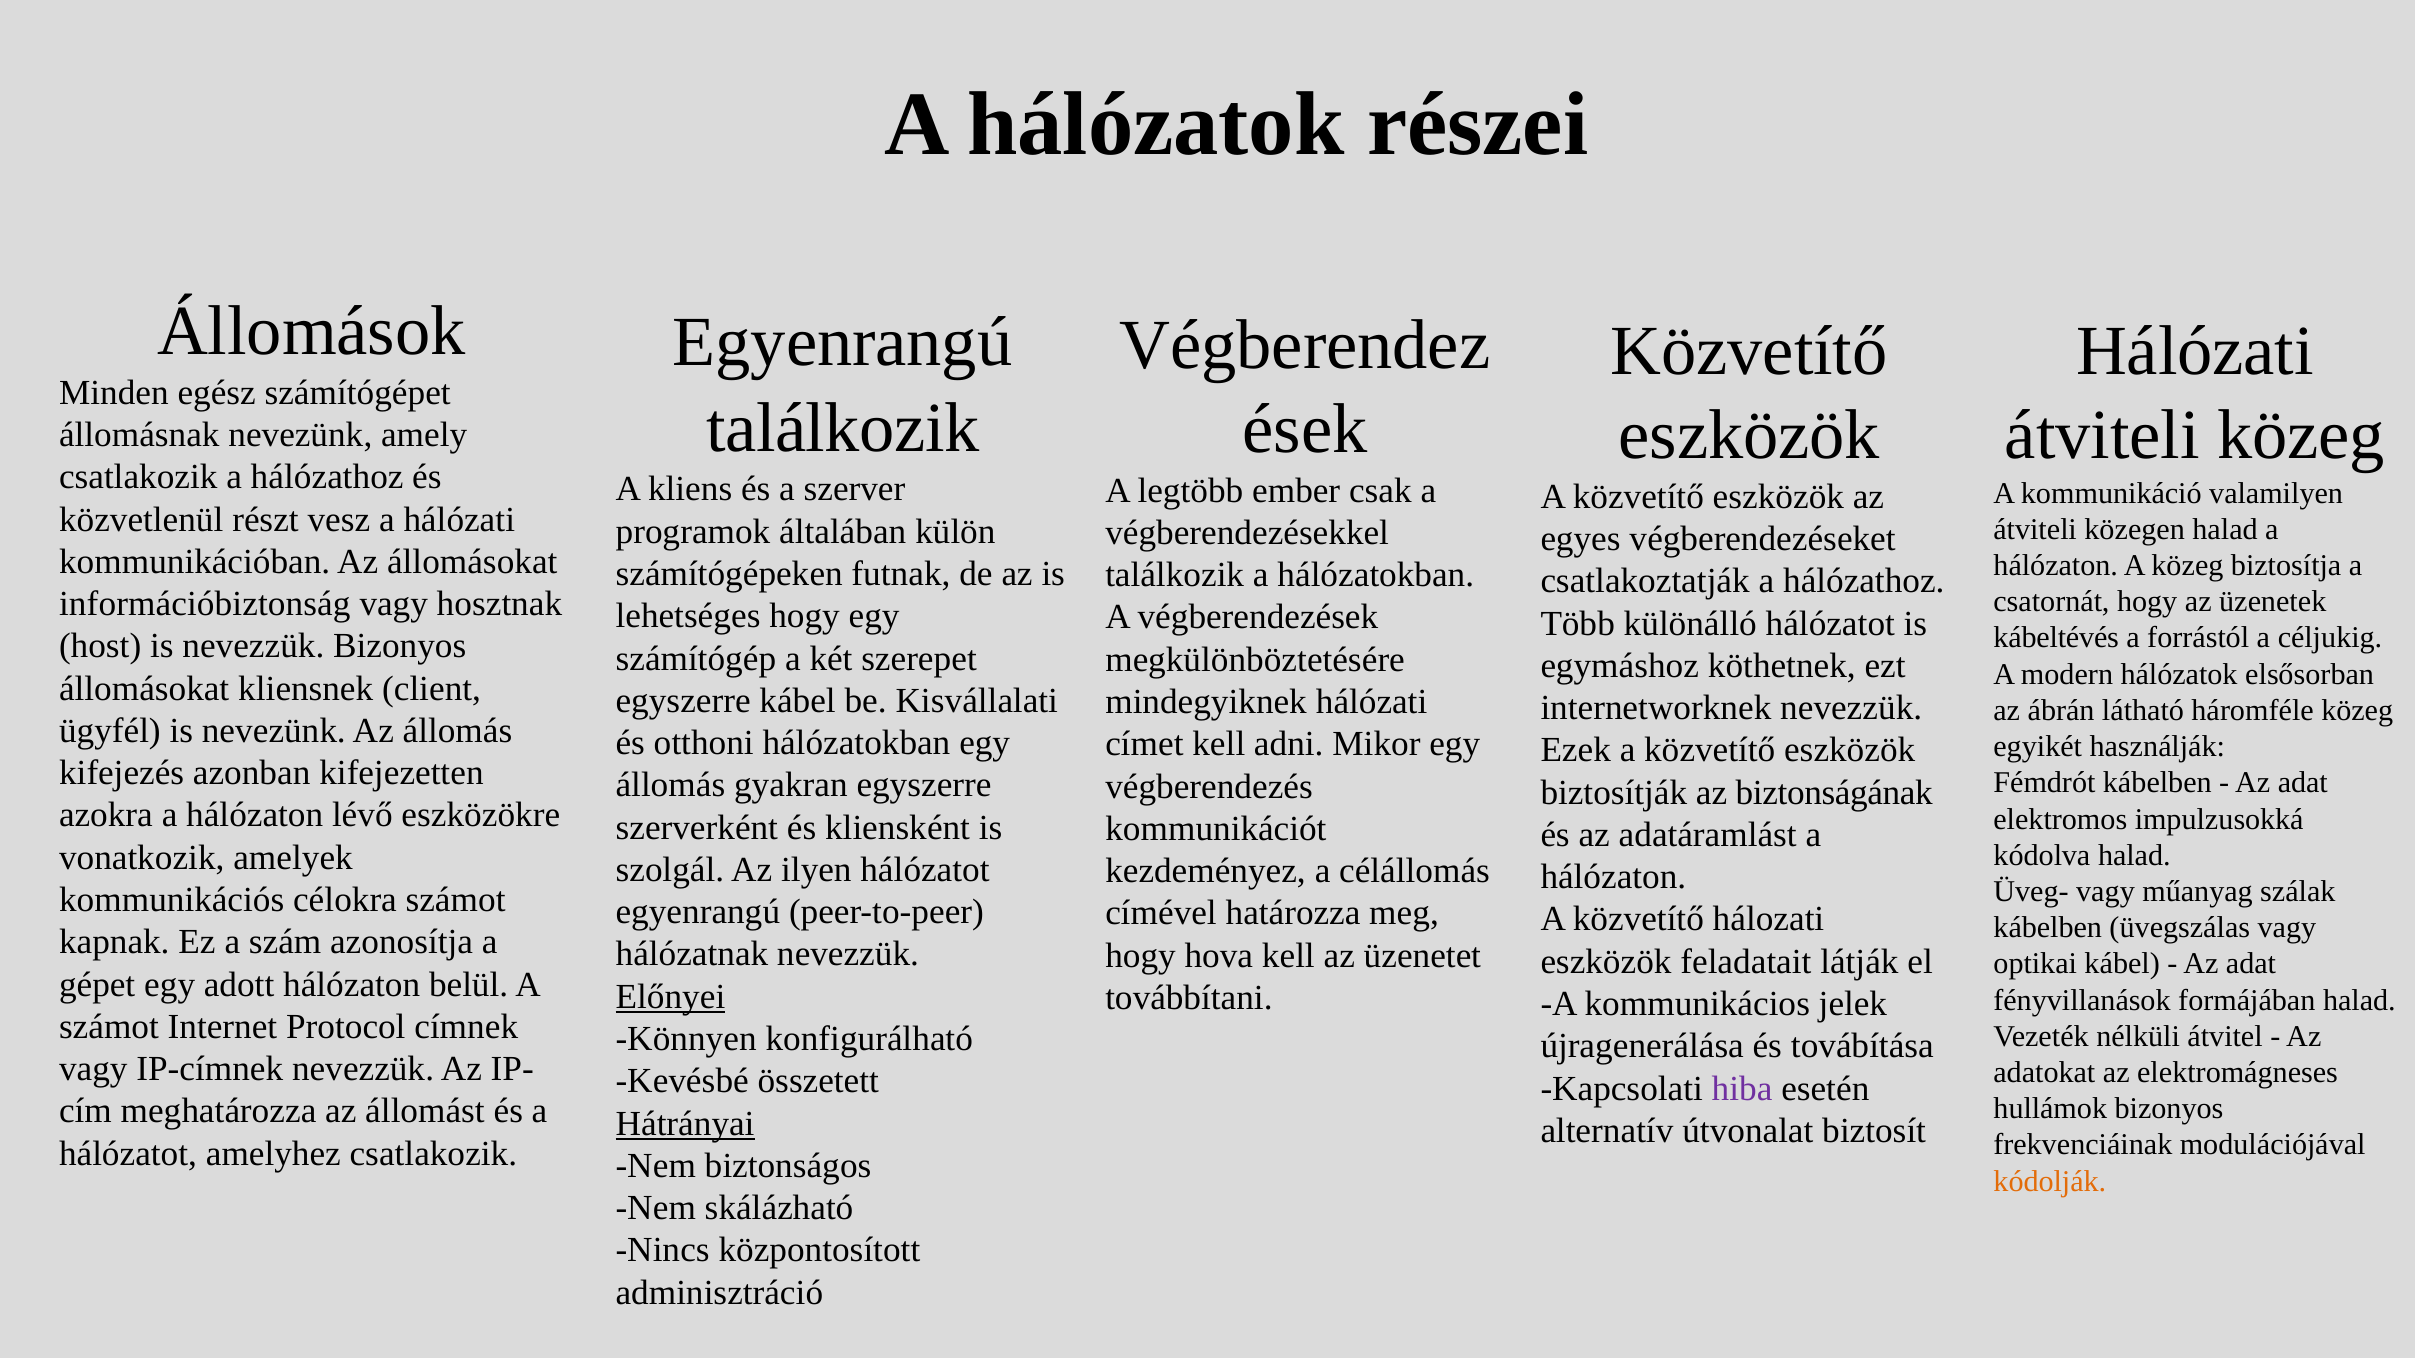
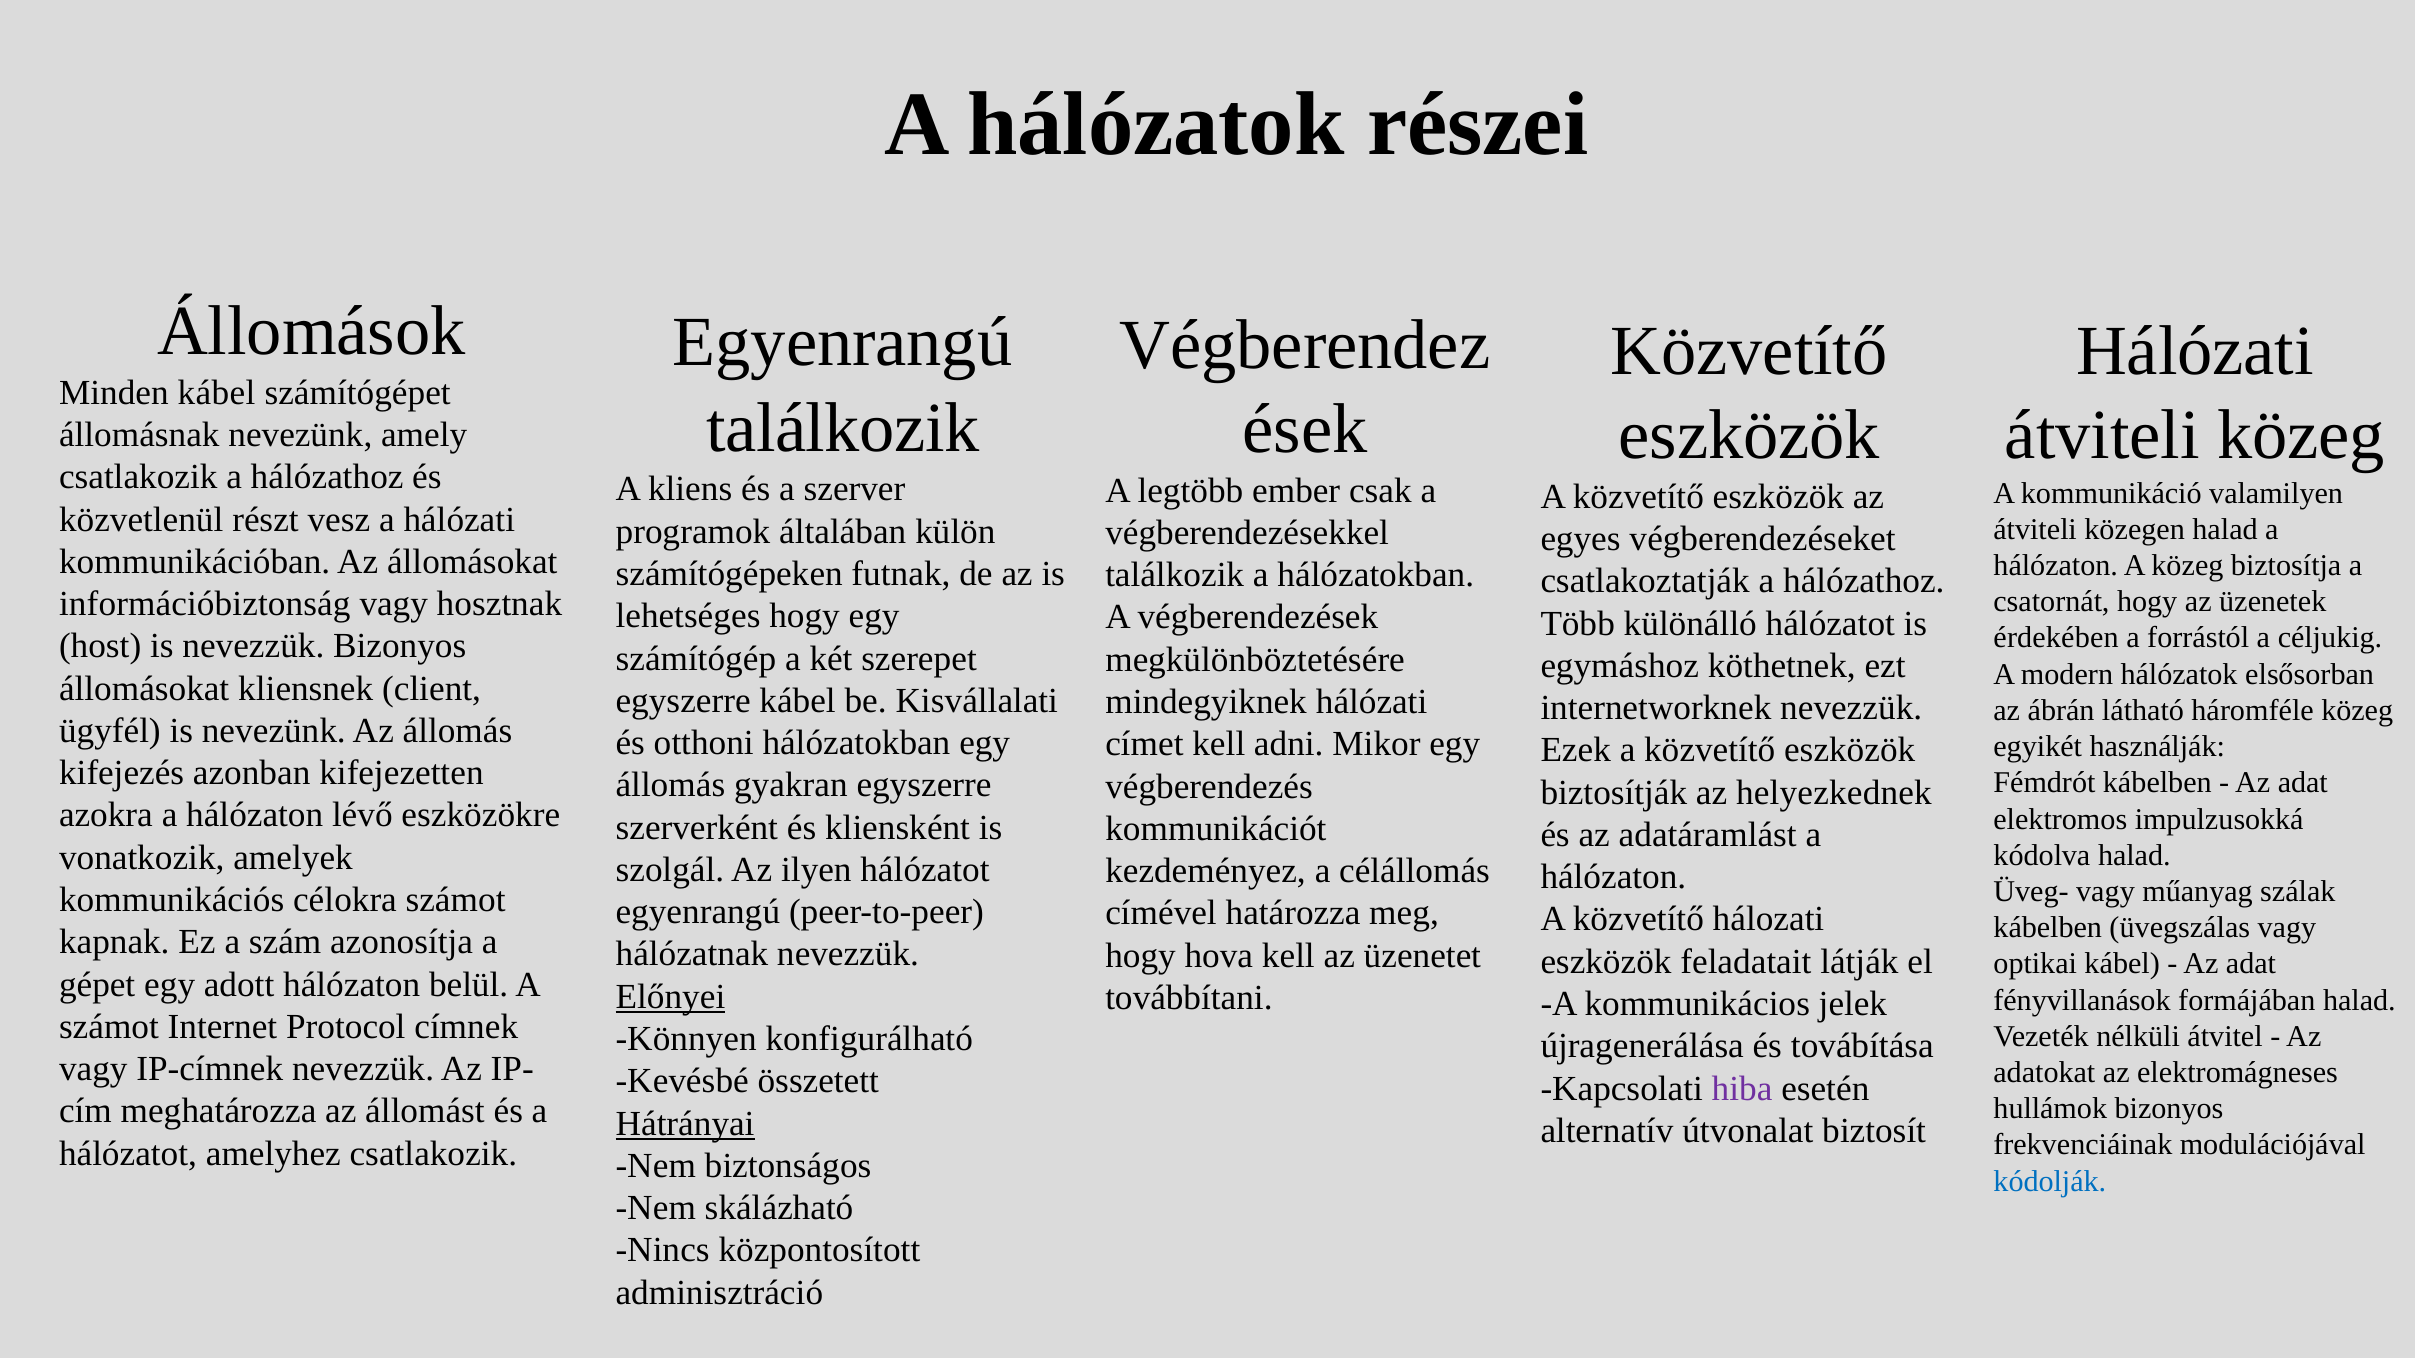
Minden egész: egész -> kábel (217, 393)
kábeltévés: kábeltévés -> érdekében (2056, 638)
biztonságának: biztonságának -> helyezkednek (1834, 793)
kódolják colour: orange -> blue (2050, 1182)
